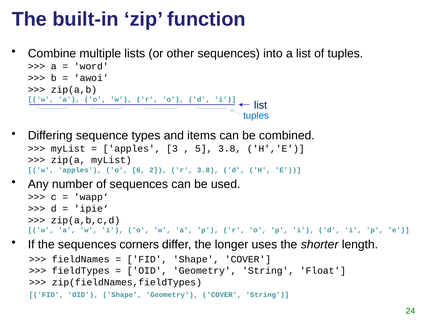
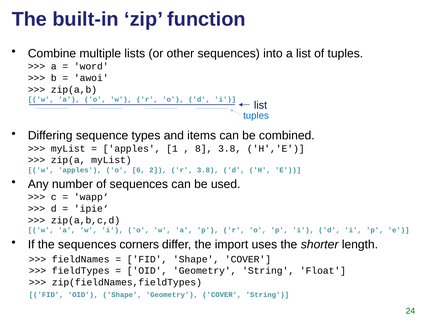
3: 3 -> 1 (172, 149)
5: 5 -> 8 (204, 149)
longer: longer -> import (232, 245)
